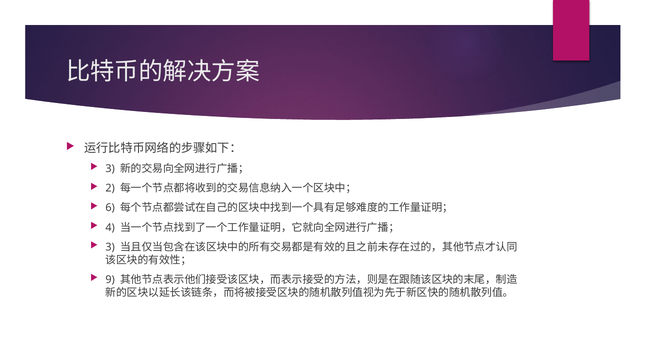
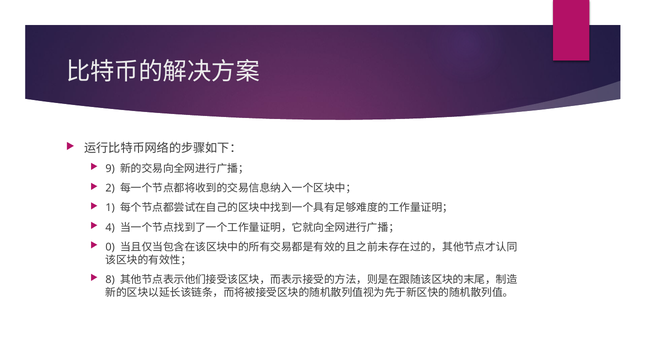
3: 3 -> 9 (110, 169)
6: 6 -> 1 (110, 208)
3: 3 -> 0 (110, 247)
9: 9 -> 8 (110, 280)
